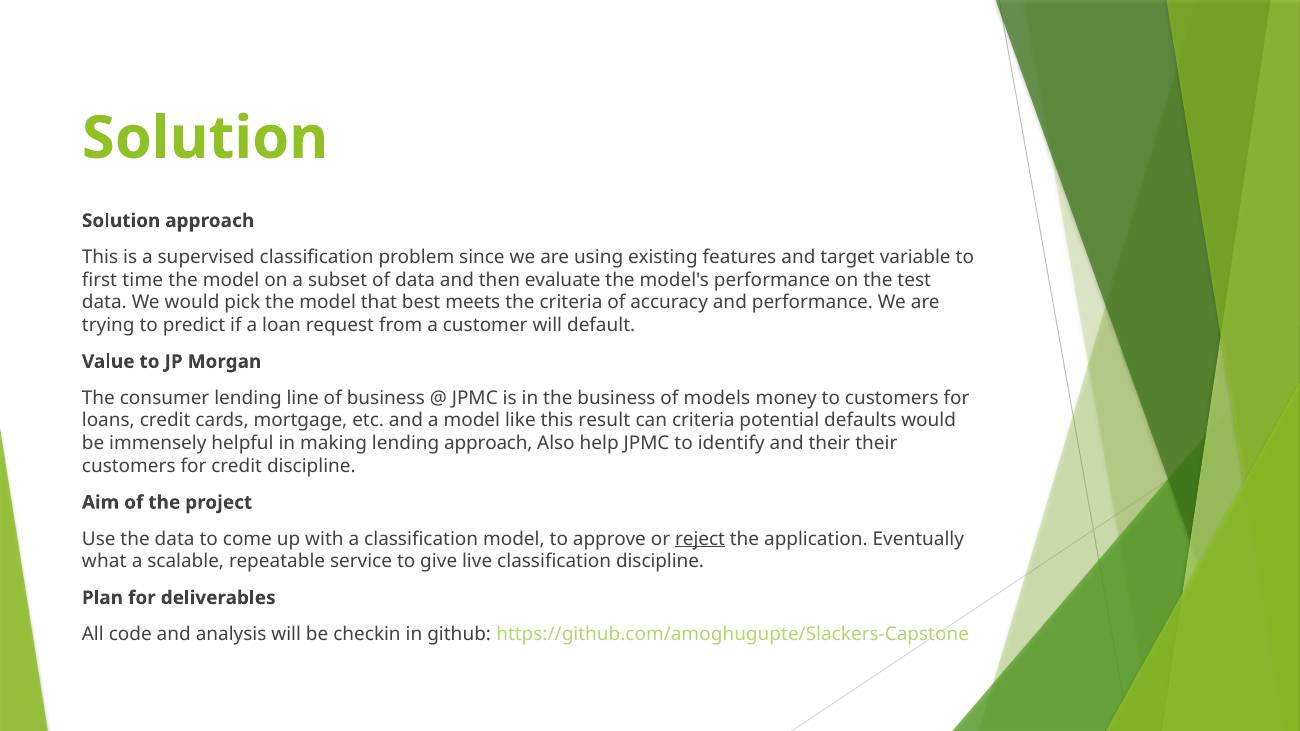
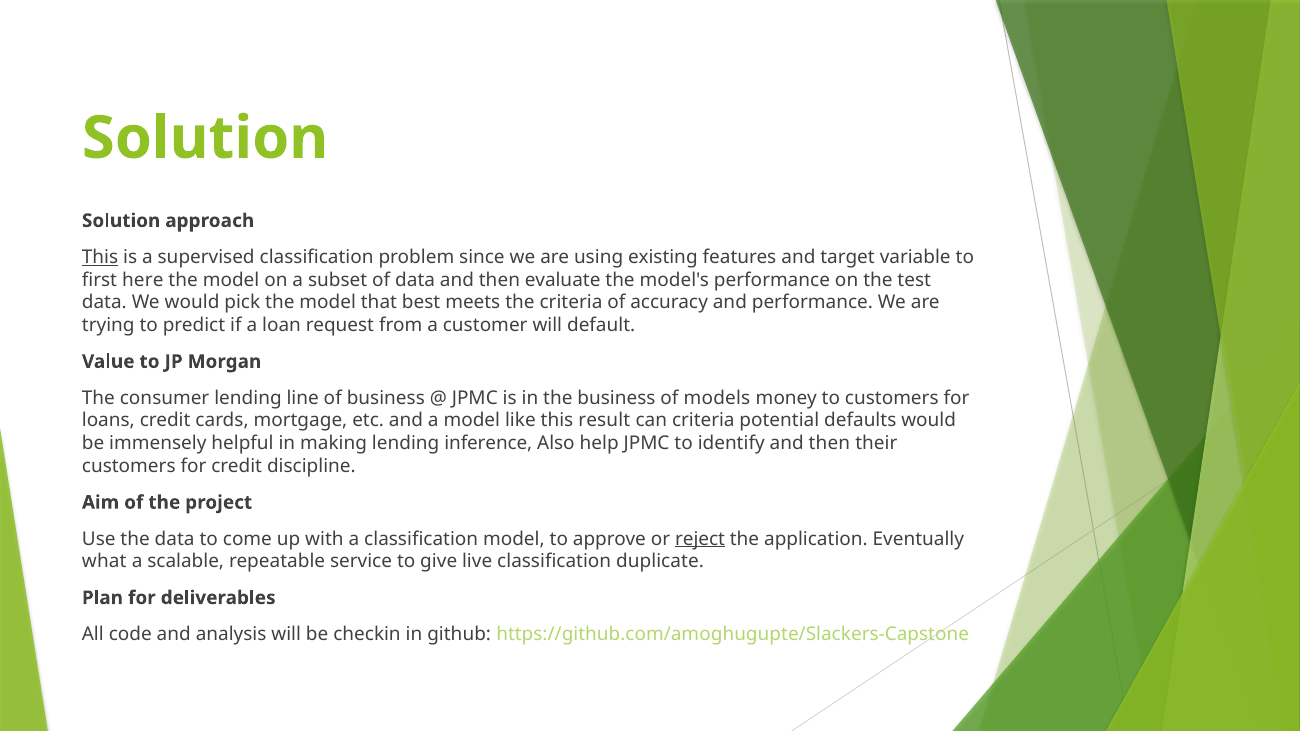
This underline: none -> present (100, 257)
time: time -> here (143, 280)
lending approach: approach -> inference (488, 444)
identify and their: their -> then (829, 444)
classification discipline: discipline -> duplicate (660, 562)
